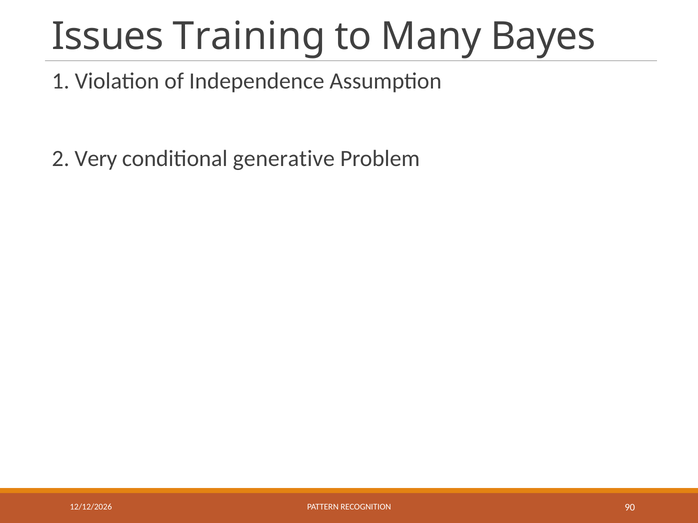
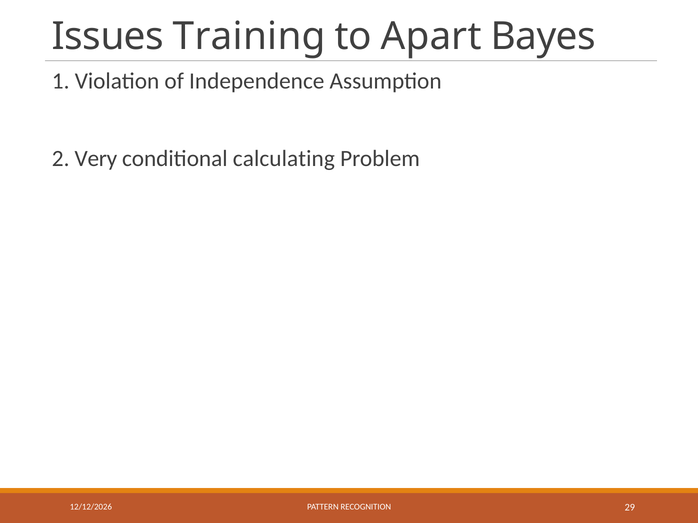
Many: Many -> Apart (431, 37)
generative: generative -> calculating (284, 159)
90: 90 -> 29 (630, 508)
